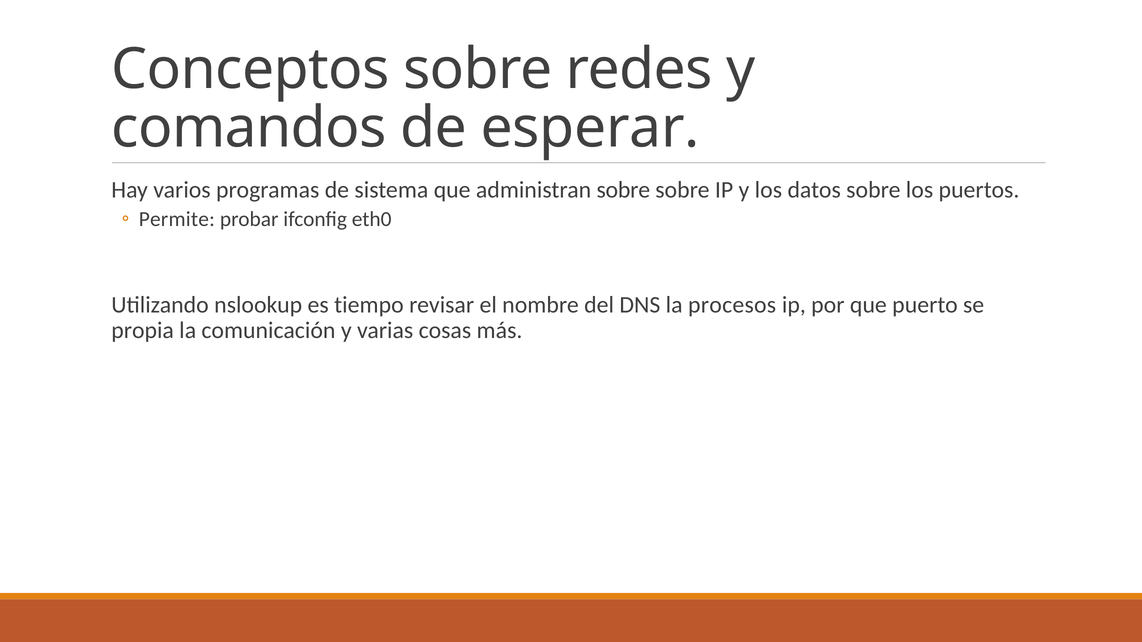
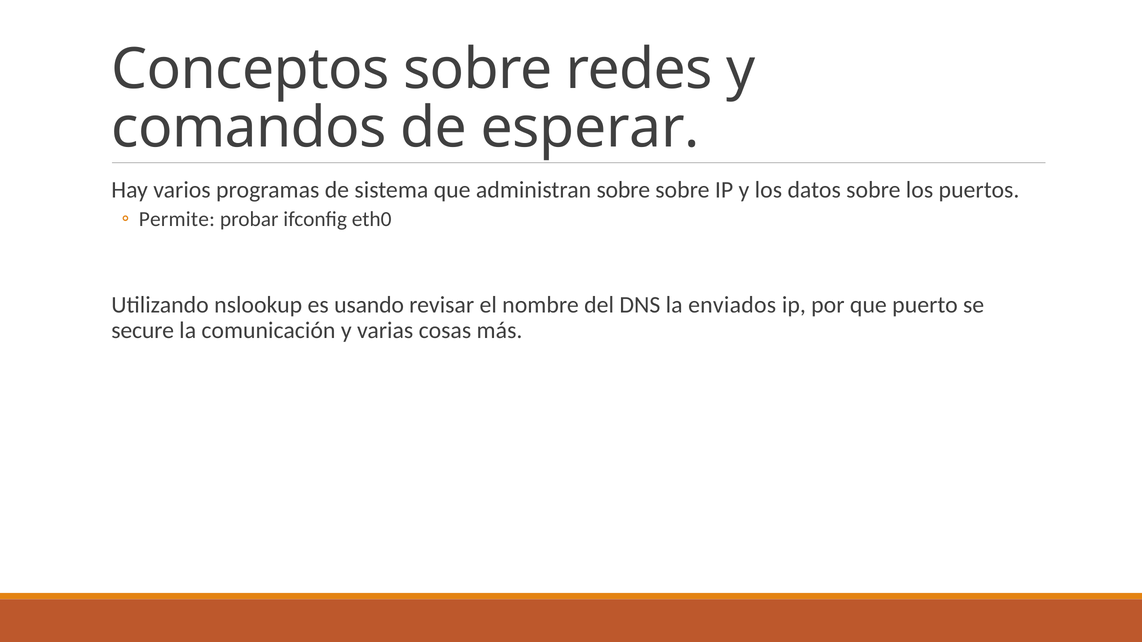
tiempo: tiempo -> usando (369, 305)
procesos: procesos -> enviados (732, 305)
propia: propia -> secure (143, 331)
